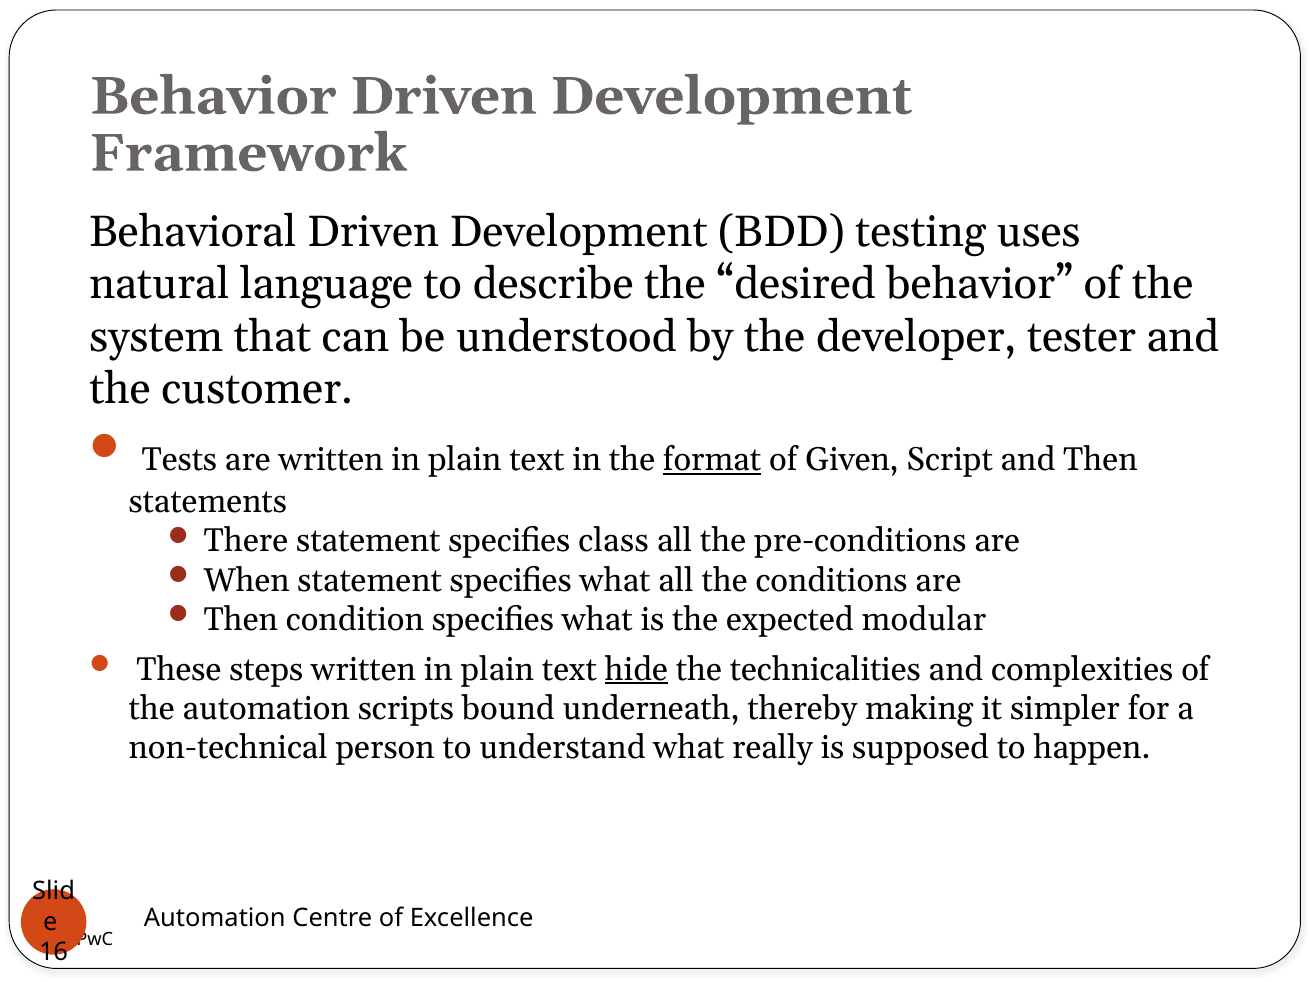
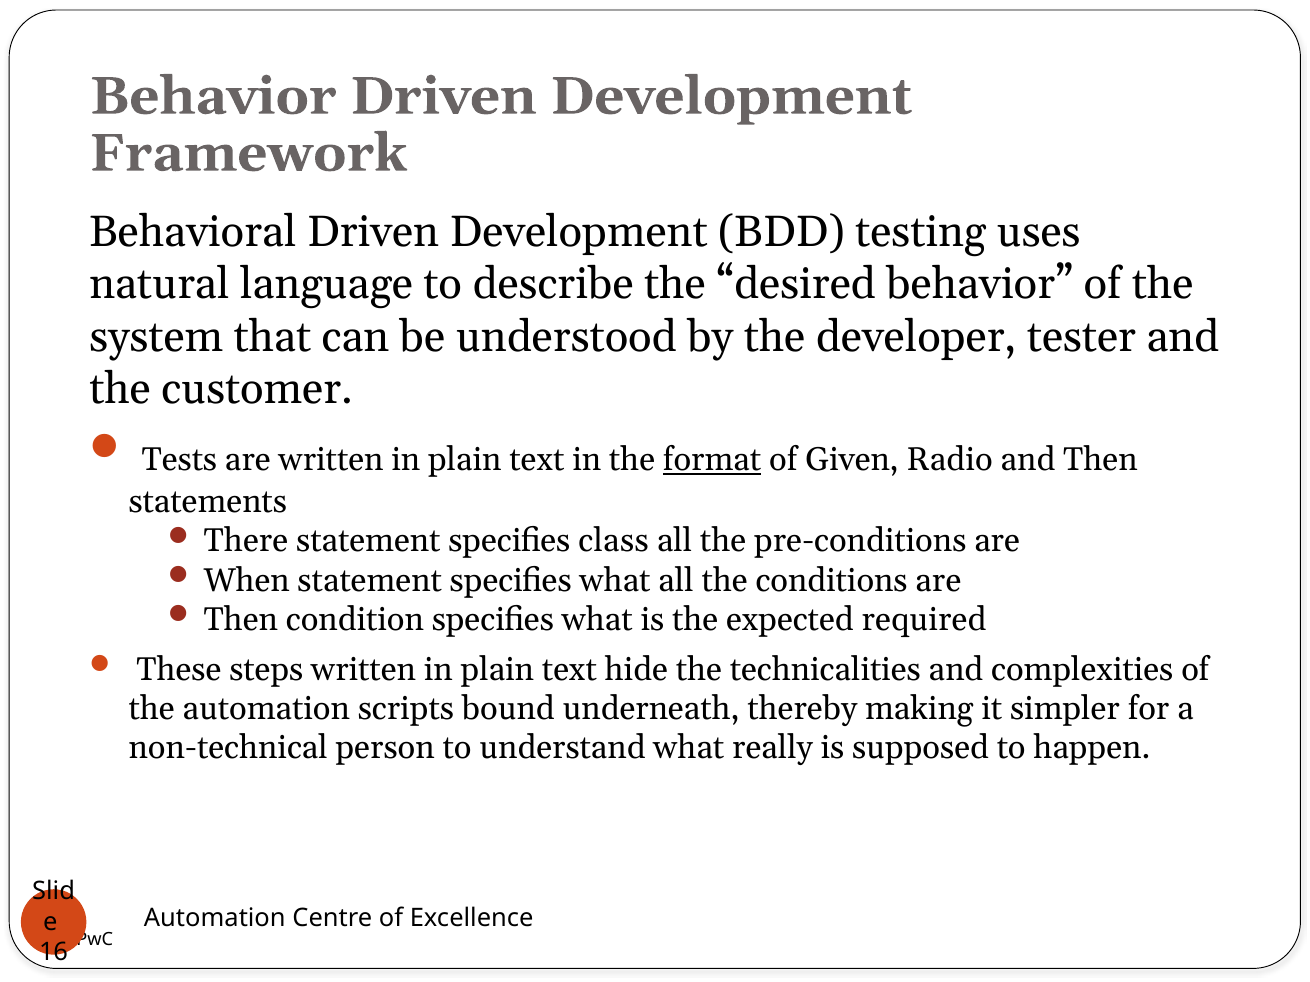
Script: Script -> Radio (950, 460)
modular: modular -> required (924, 620)
hide underline: present -> none (636, 670)
